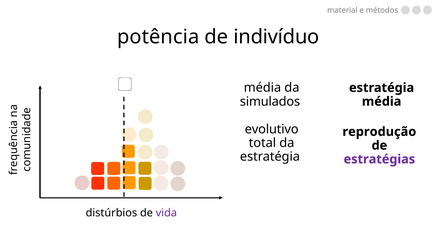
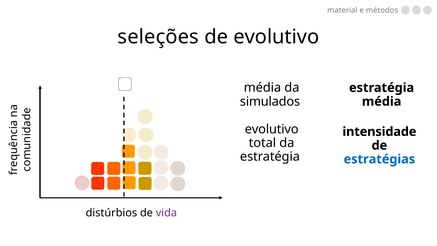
potência: potência -> seleções (158, 37)
de indivíduo: indivíduo -> evolutivo (276, 37)
reprodução: reprodução -> intensidade (379, 132)
estratégias colour: purple -> blue (379, 159)
